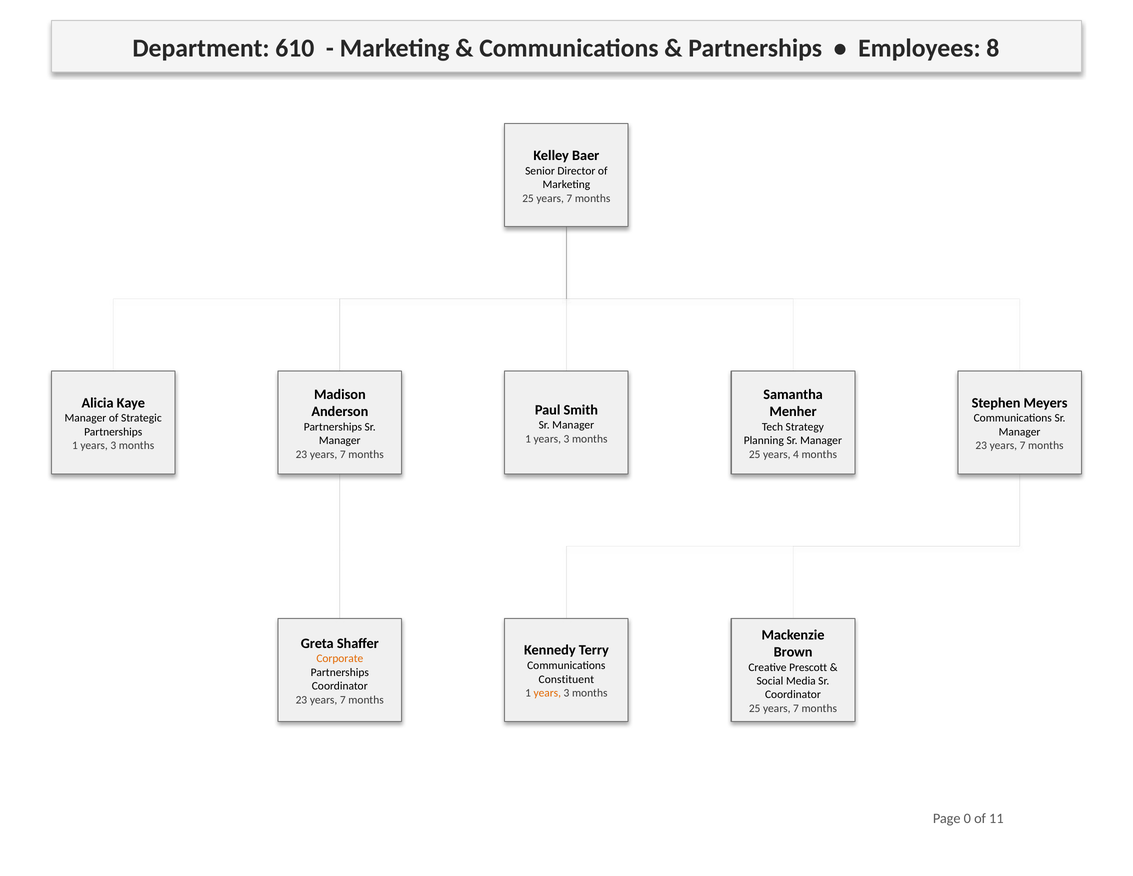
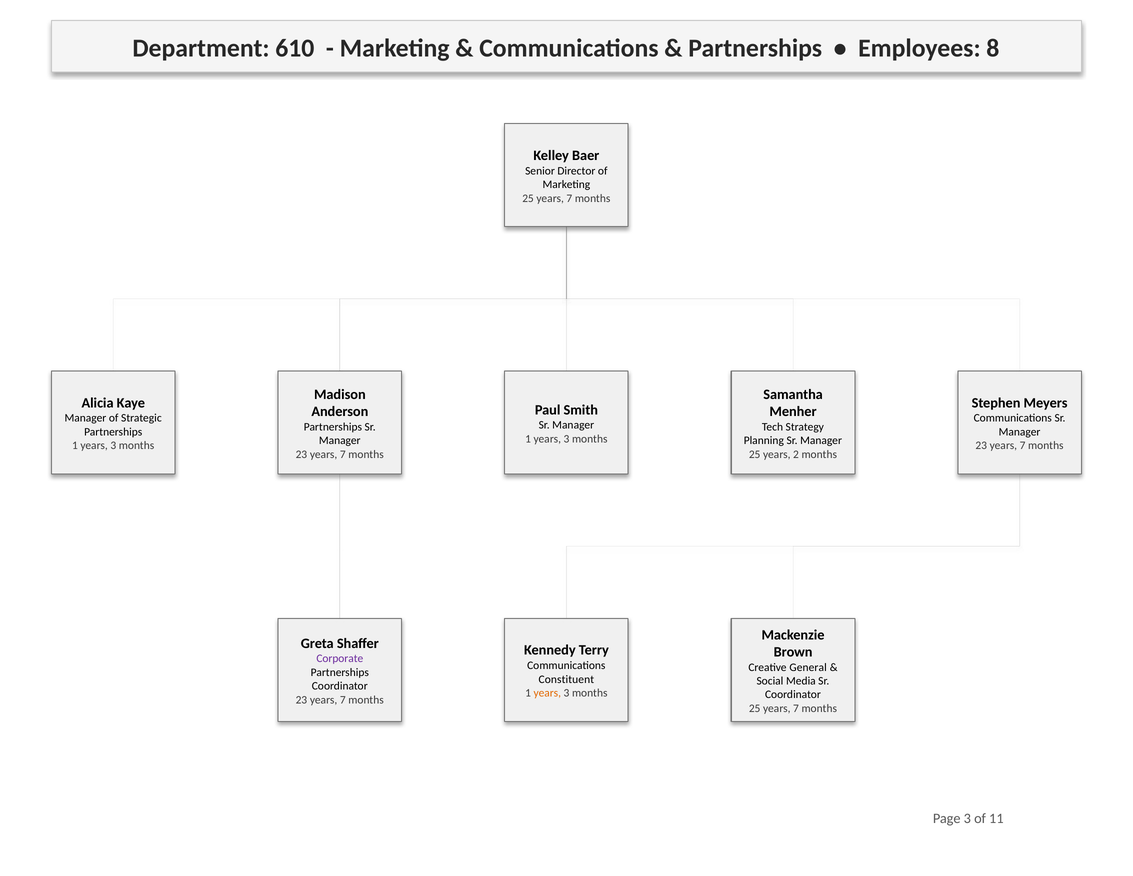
4: 4 -> 2 (796, 454)
Corporate colour: orange -> purple (340, 658)
Prescott: Prescott -> General (808, 667)
Page 0: 0 -> 3 (967, 818)
